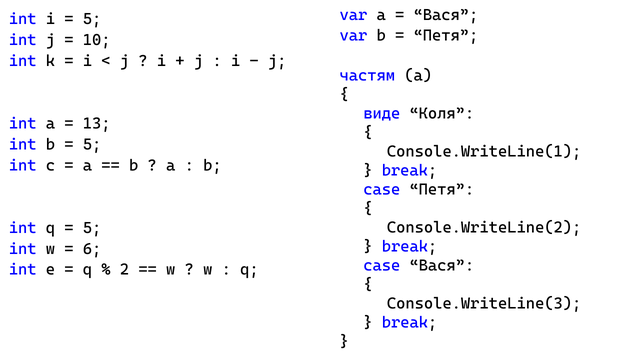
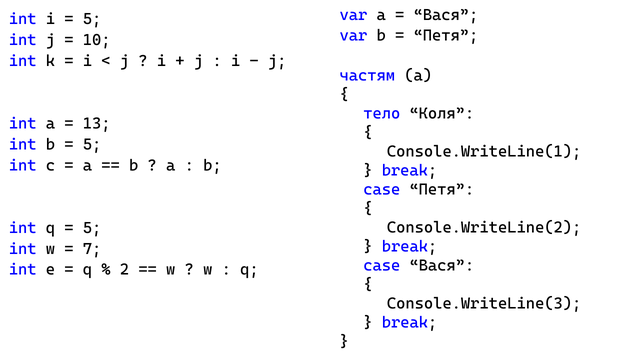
виде: виде -> тело (382, 113)
6: 6 -> 7 (92, 249)
